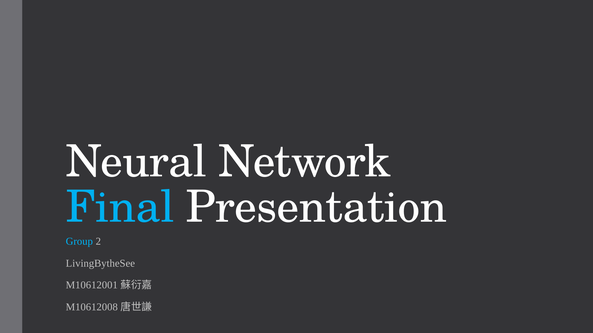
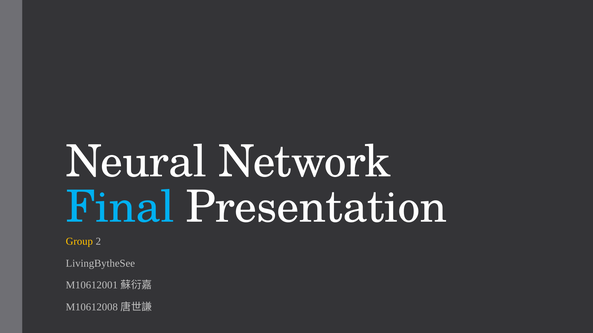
Group colour: light blue -> yellow (79, 242)
